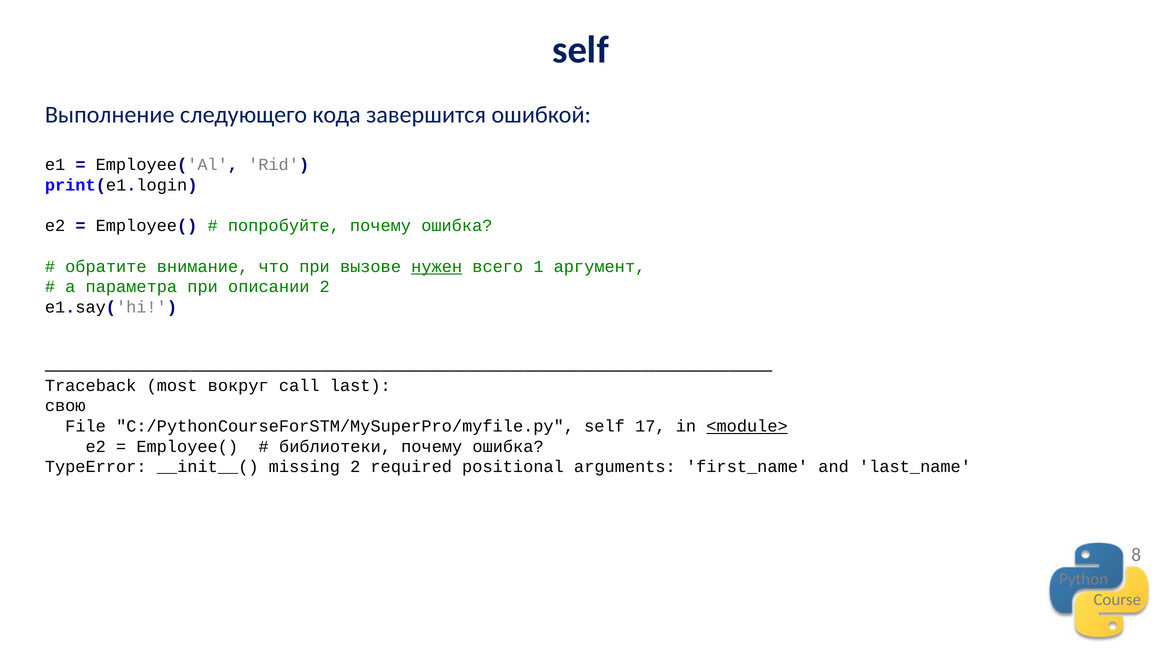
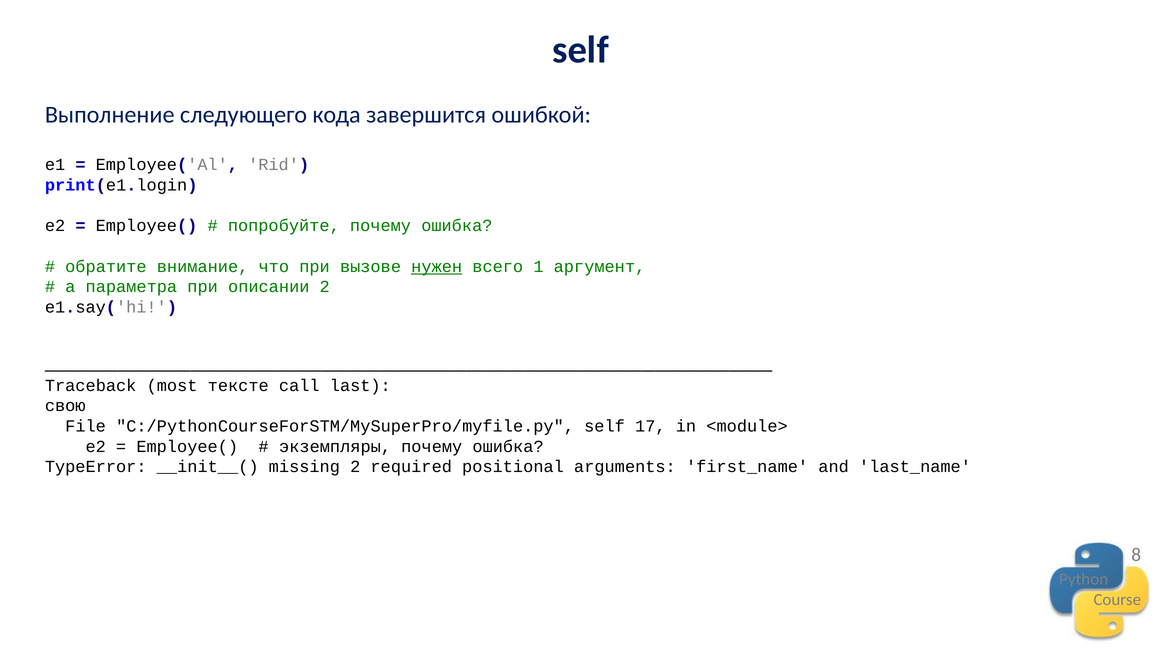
вокруг: вокруг -> тексте (238, 386)
<module> underline: present -> none (747, 426)
библиотеки: библиотеки -> экземпляры (335, 447)
